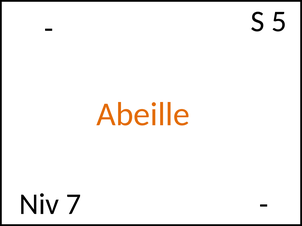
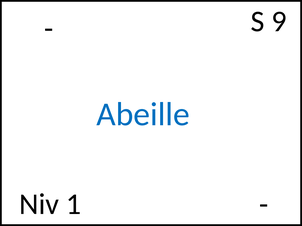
5: 5 -> 9 (279, 21)
Abeille colour: orange -> blue (143, 115)
7: 7 -> 1 (74, 205)
